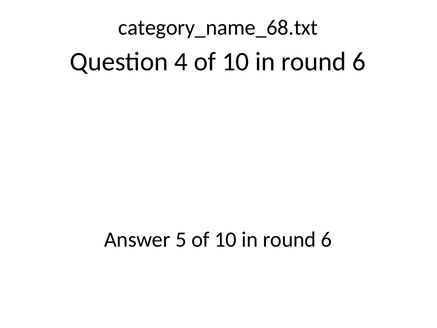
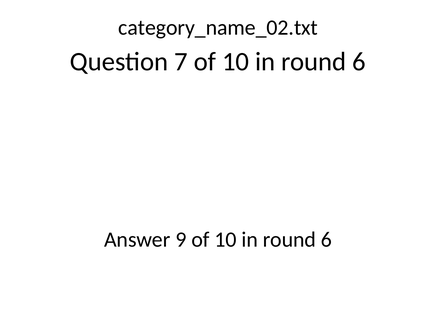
category_name_68.txt: category_name_68.txt -> category_name_02.txt (218, 28)
4: 4 -> 7 (181, 62)
5: 5 -> 9 (181, 239)
